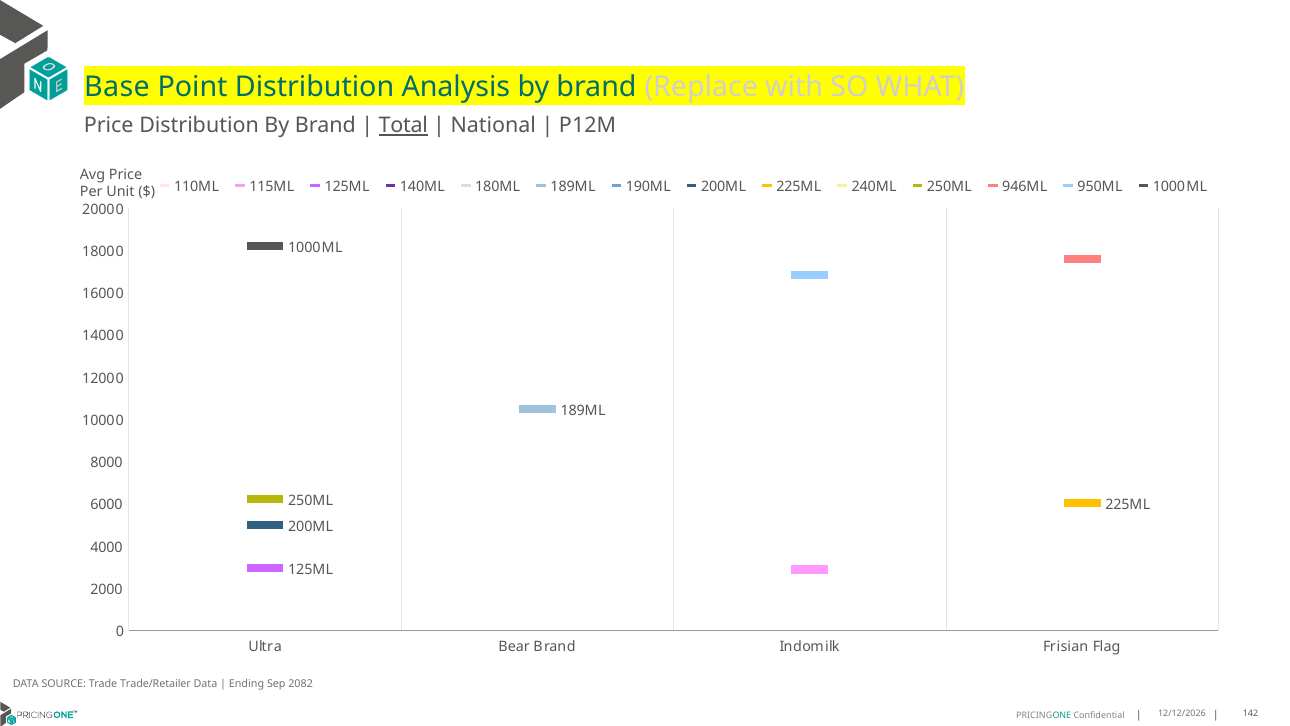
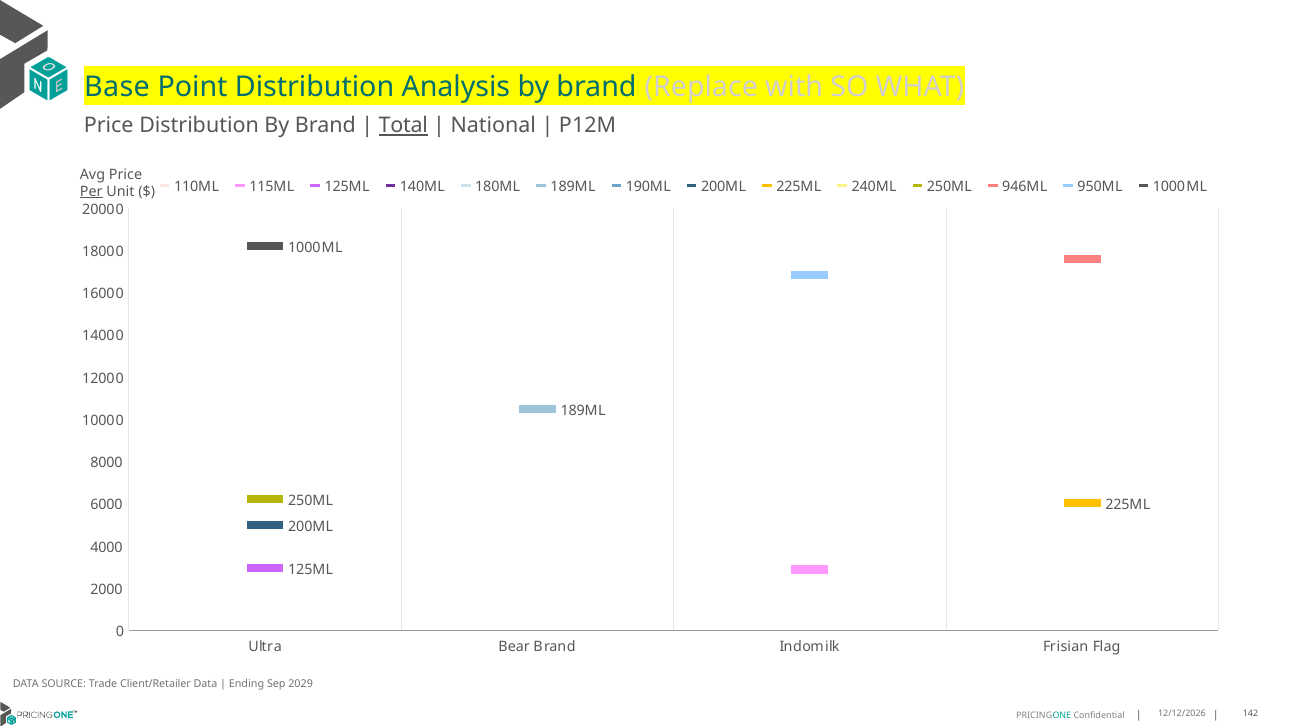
Per underline: none -> present (91, 191)
Trade/Retailer: Trade/Retailer -> Client/Retailer (155, 683)
2082: 2082 -> 2029 (301, 683)
